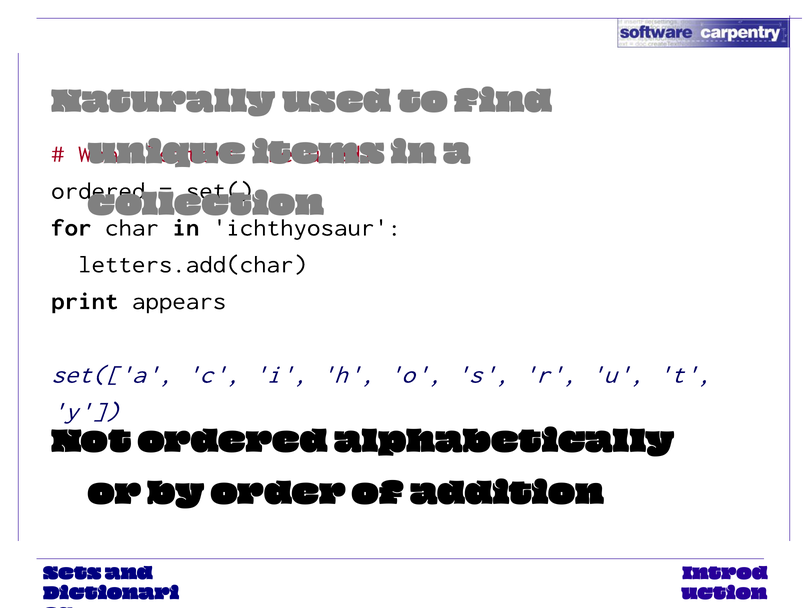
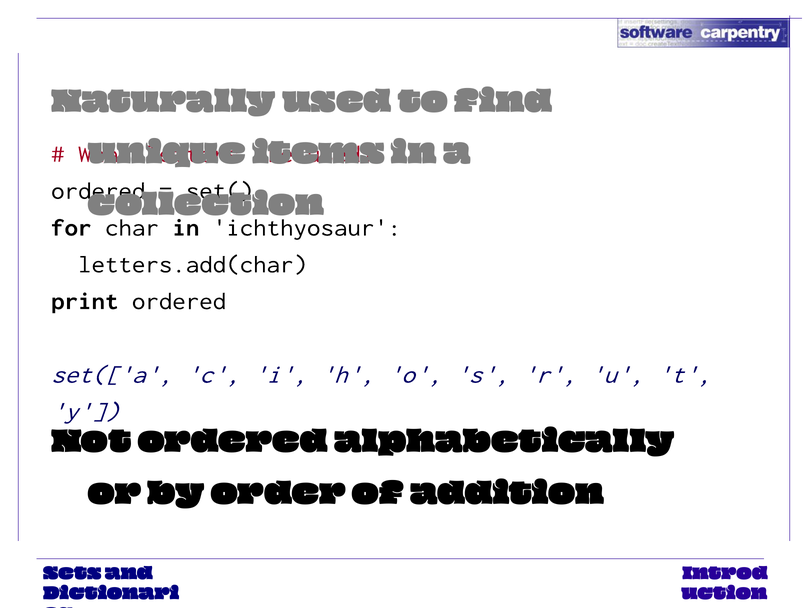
print appears: appears -> ordered (179, 301)
